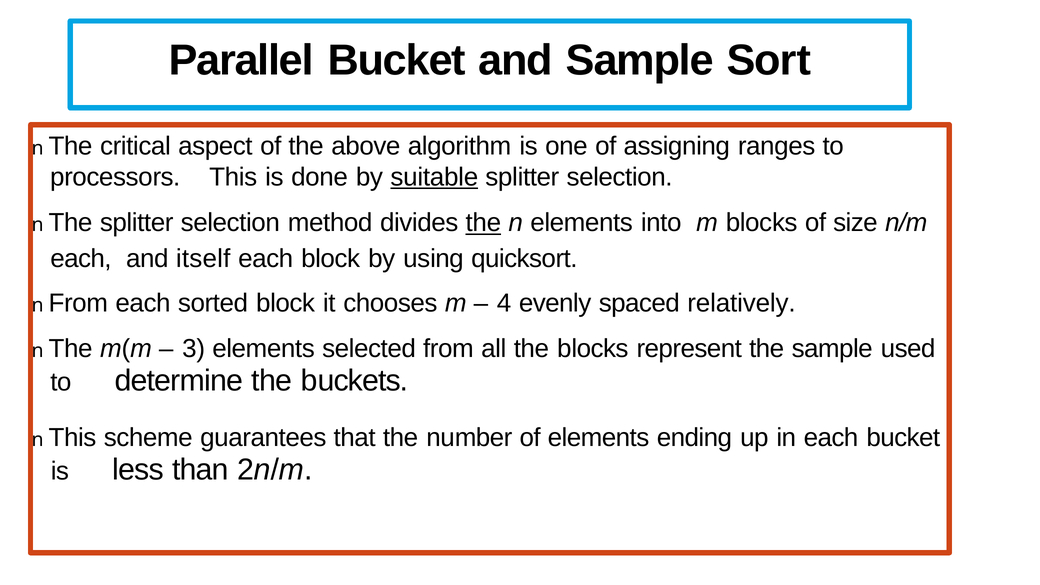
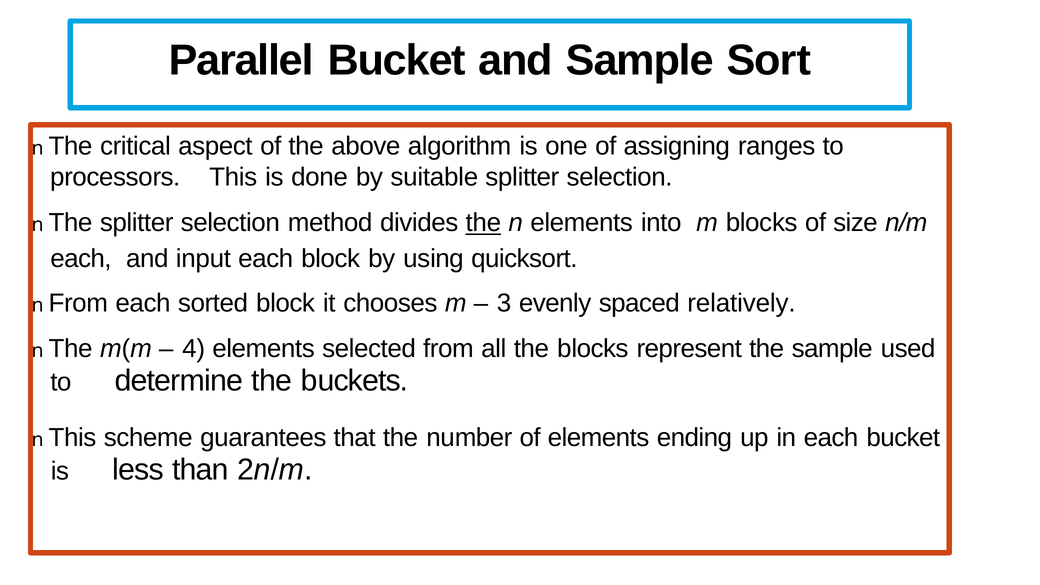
suitable underline: present -> none (434, 177)
itself: itself -> input (203, 258)
4: 4 -> 3 (504, 303)
3: 3 -> 4 (194, 349)
